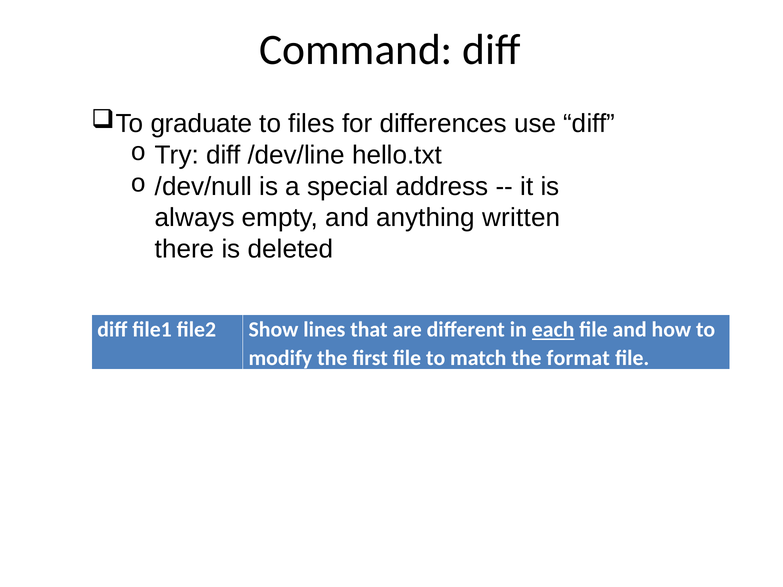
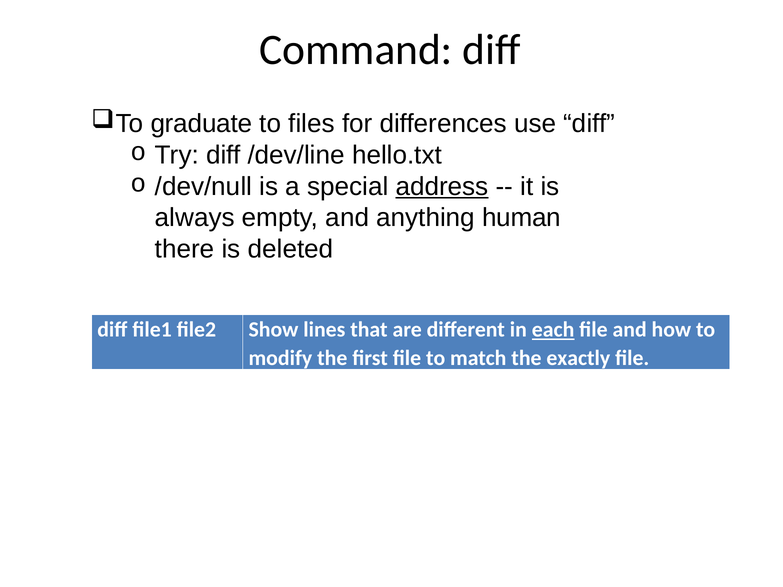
address underline: none -> present (442, 187)
written: written -> human (521, 218)
format: format -> exactly (578, 358)
